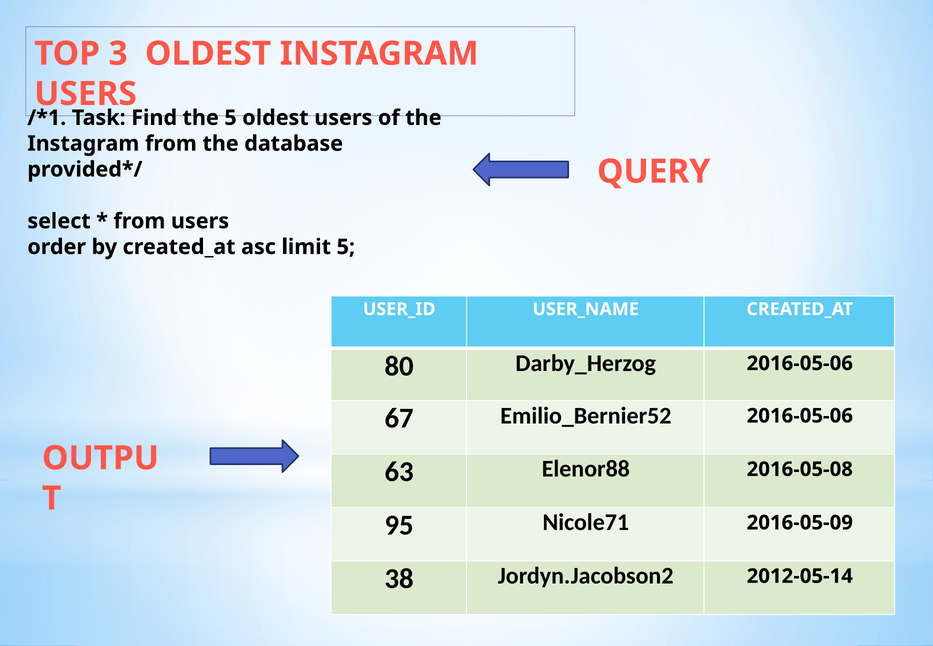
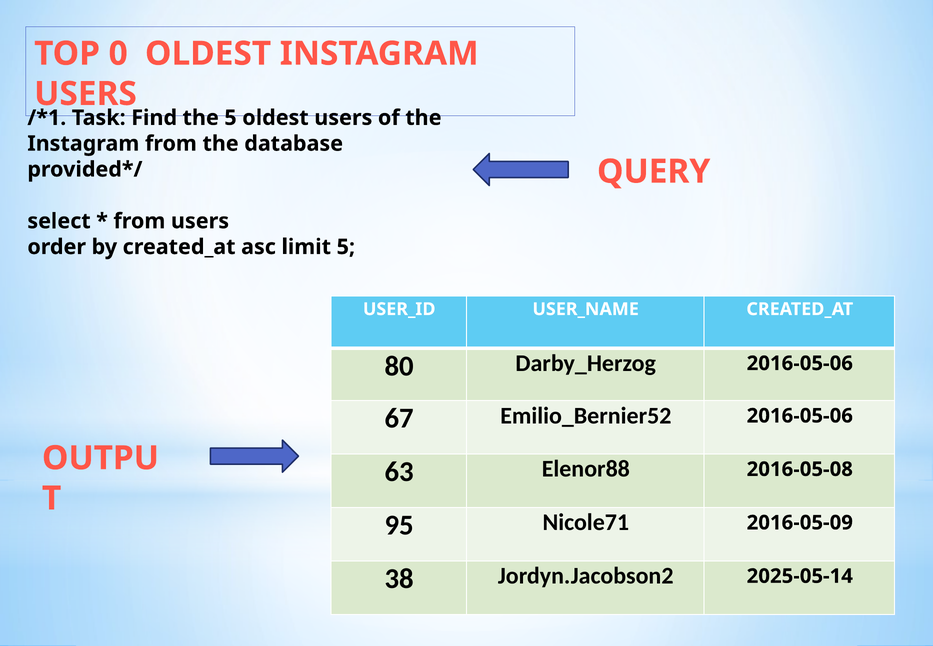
3: 3 -> 0 (118, 54)
2012-05-14: 2012-05-14 -> 2025-05-14 (800, 576)
